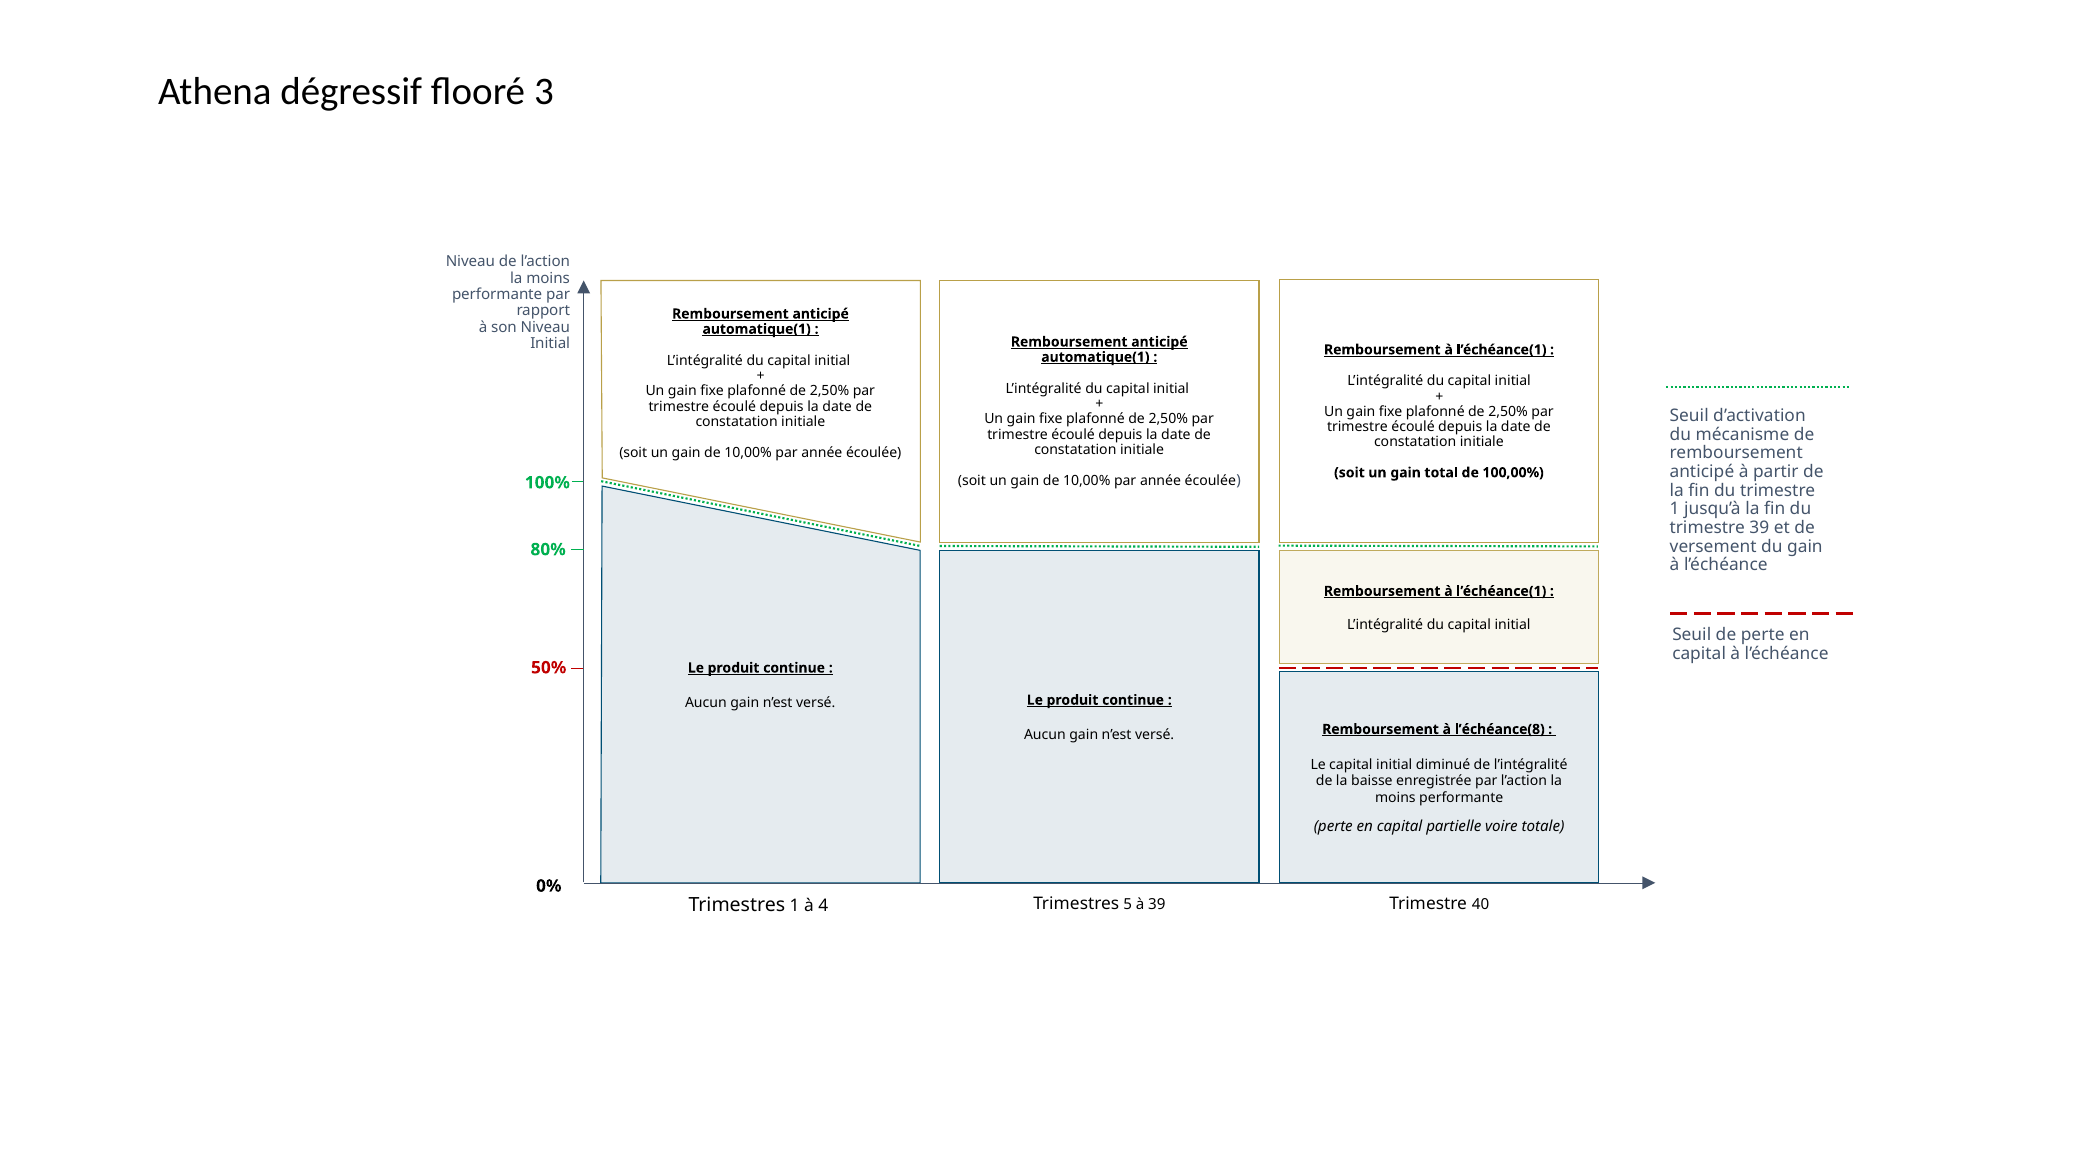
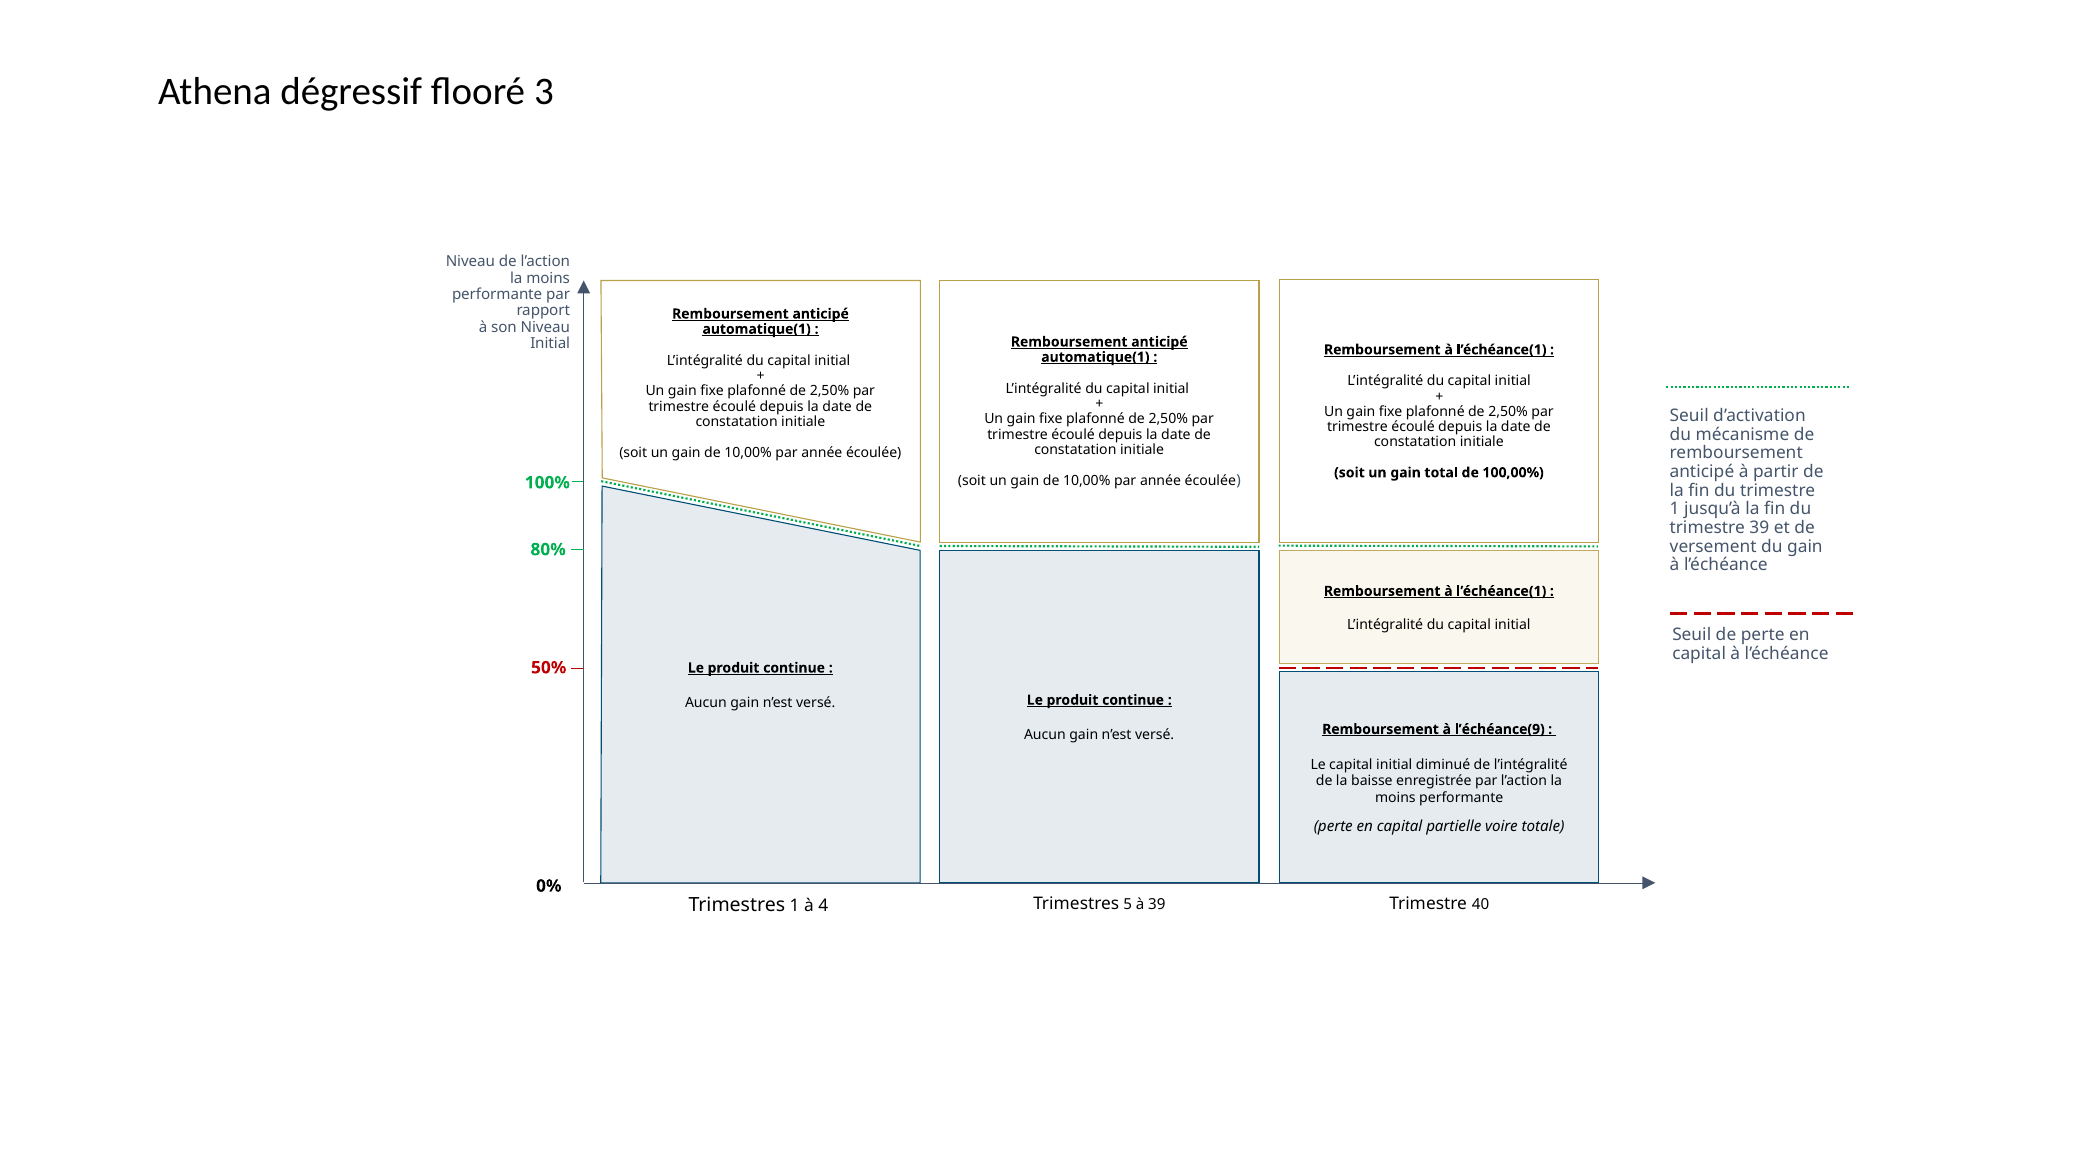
l’échéance(8: l’échéance(8 -> l’échéance(9 (1500, 729)
